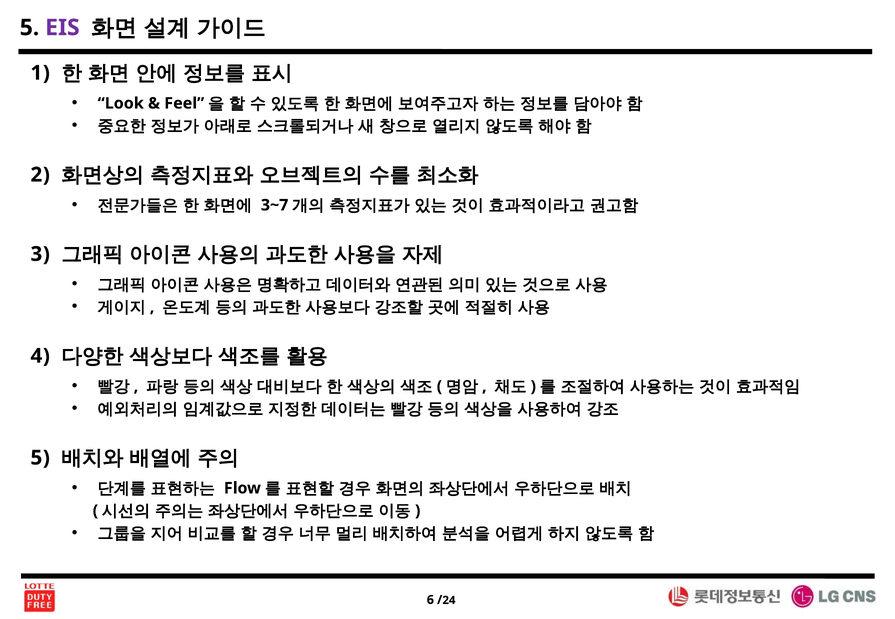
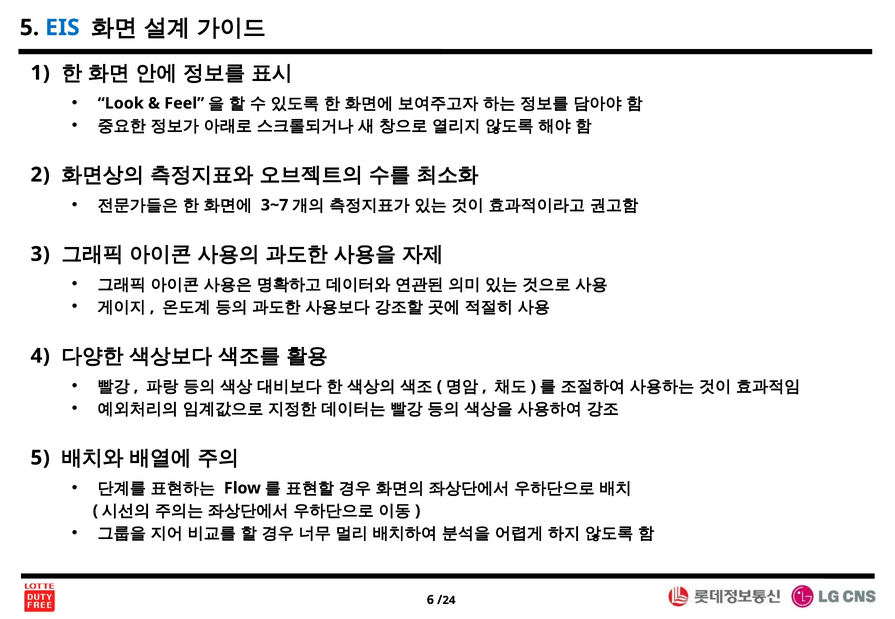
EIS colour: purple -> blue (62, 28)
